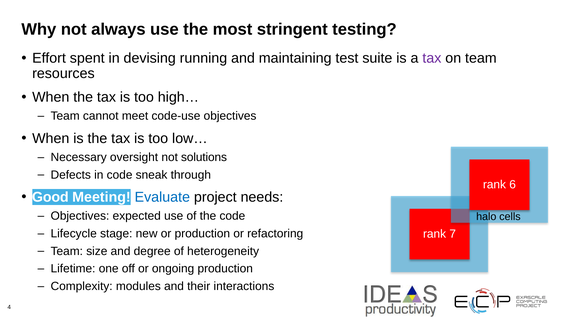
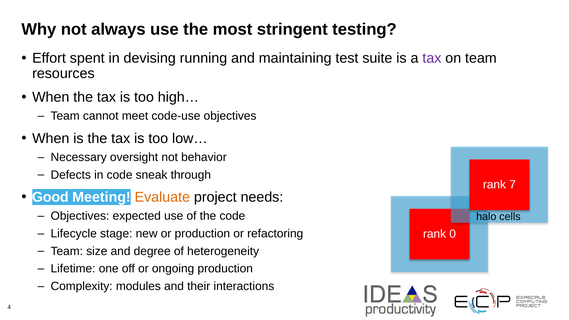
solutions: solutions -> behavior (204, 157)
6: 6 -> 7 (513, 185)
Evaluate colour: blue -> orange (162, 197)
7: 7 -> 0 (453, 234)
